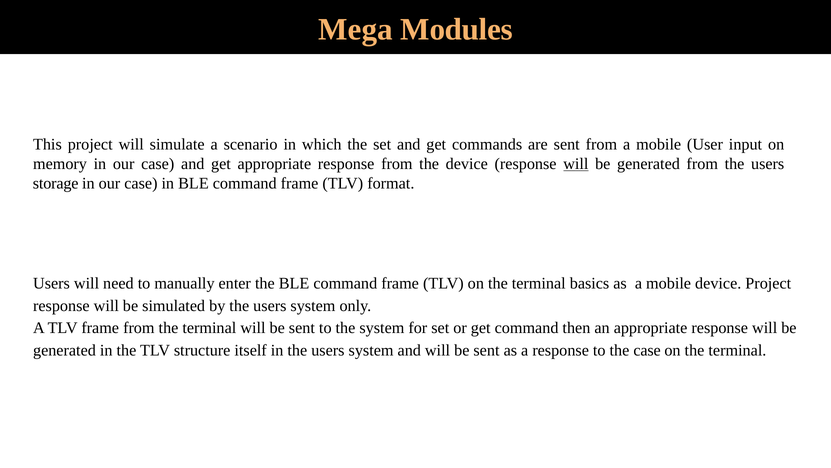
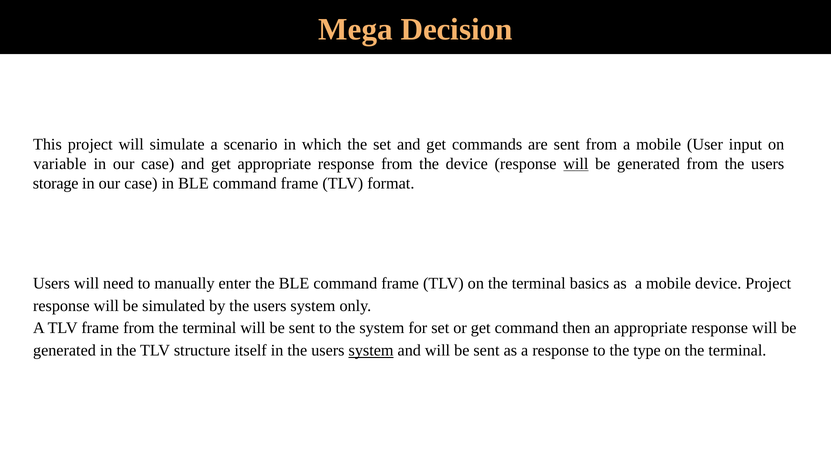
Modules: Modules -> Decision (457, 29)
memory: memory -> variable (60, 164)
system underline: none -> present (371, 350)
the case: case -> type (647, 350)
